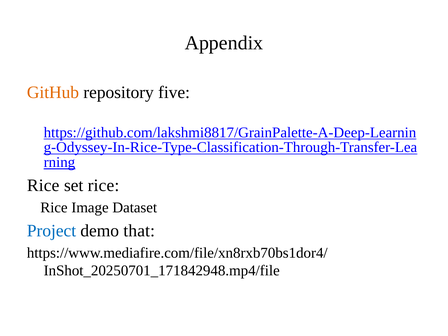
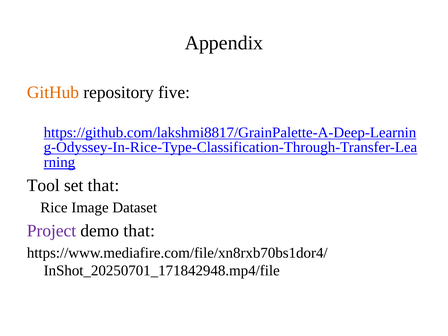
Rice: Rice -> Tool (43, 185)
set rice: rice -> that (103, 185)
Project colour: blue -> purple (51, 231)
